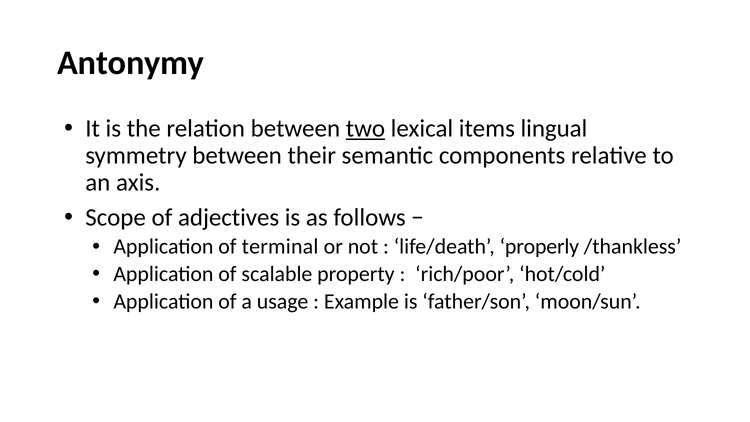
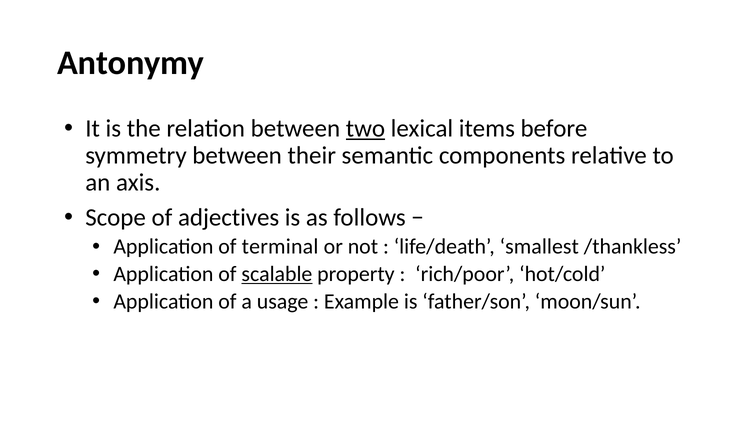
lingual: lingual -> before (554, 128)
properly: properly -> smallest (539, 247)
scalable underline: none -> present (277, 274)
